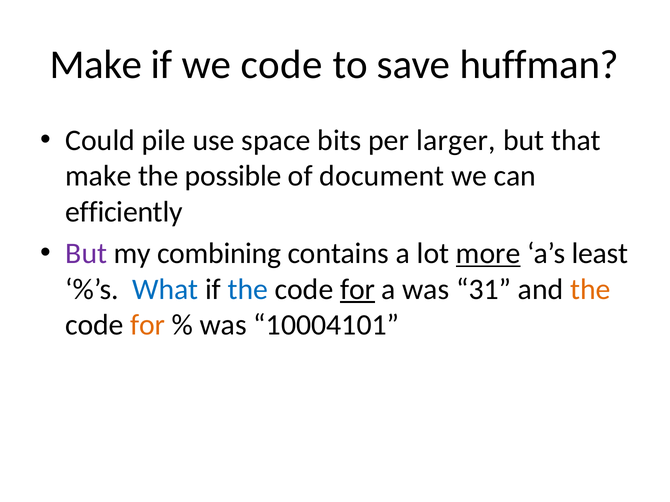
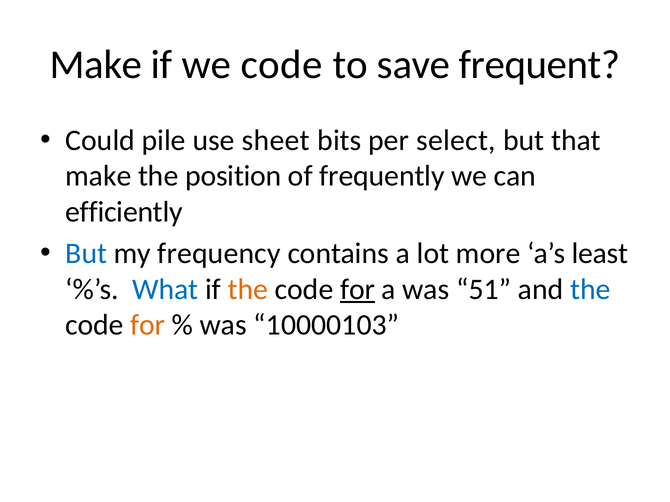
huffman: huffman -> frequent (539, 65)
space: space -> sheet (276, 141)
larger: larger -> select (456, 141)
possible: possible -> position (233, 176)
document: document -> frequently (382, 176)
But colour: purple -> blue (86, 254)
combining: combining -> frequency (219, 254)
more underline: present -> none (488, 254)
the colour: blue -> orange (248, 289)
31: 31 -> 51 (484, 289)
the colour: orange -> blue (590, 289)
10004101: 10004101 -> 10000103 (326, 325)
